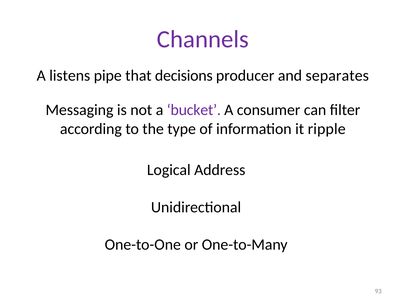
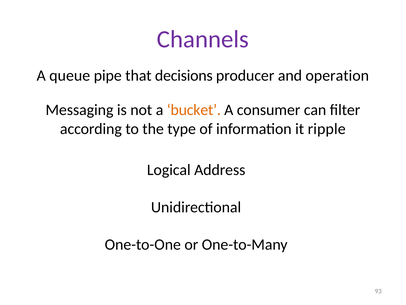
listens: listens -> queue (70, 76)
separates: separates -> operation (337, 76)
bucket colour: purple -> orange (194, 110)
